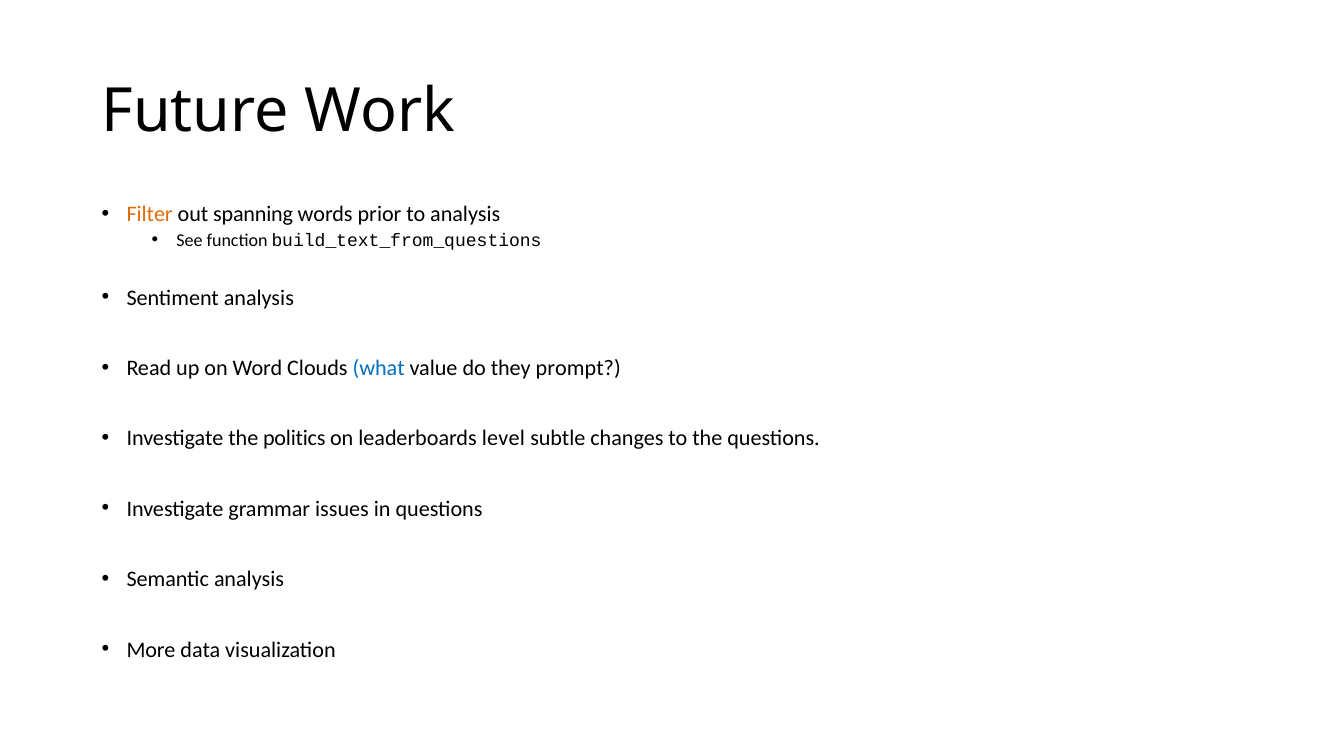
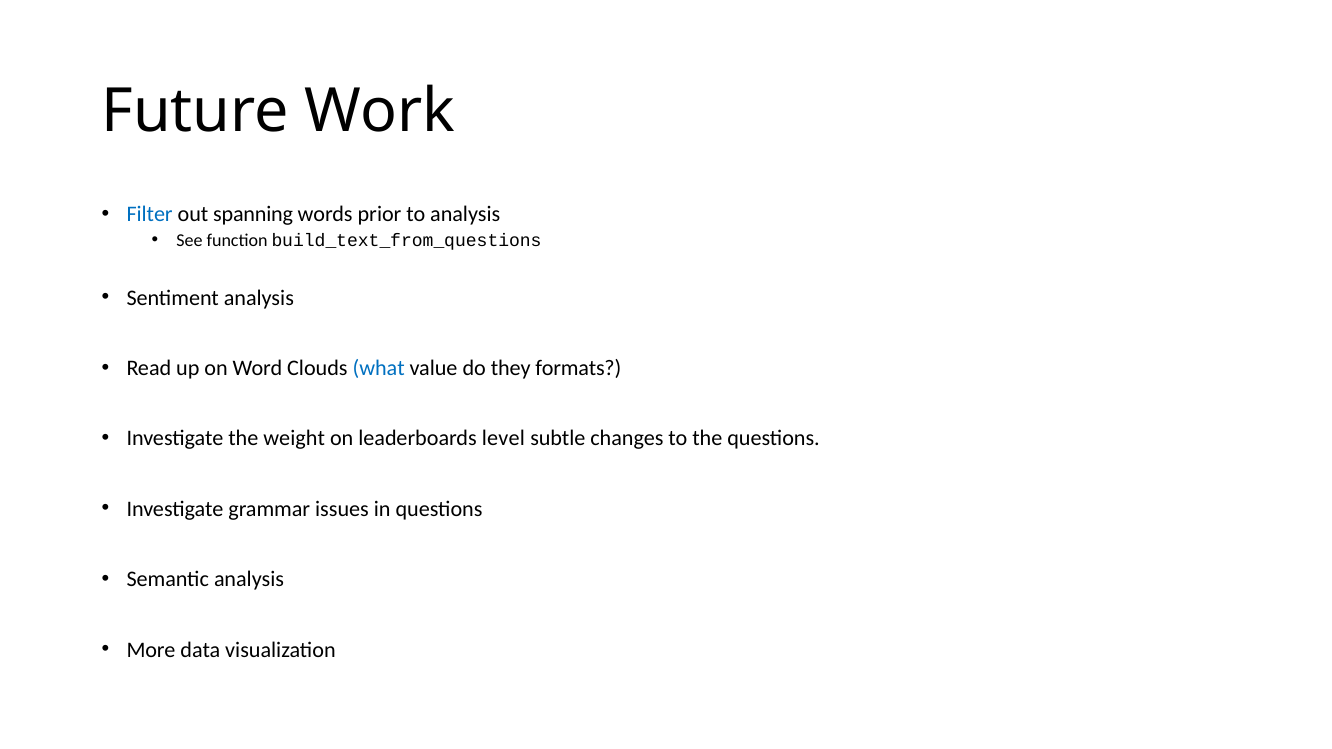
Filter colour: orange -> blue (150, 214)
prompt: prompt -> formats (578, 368)
politics: politics -> weight (294, 439)
